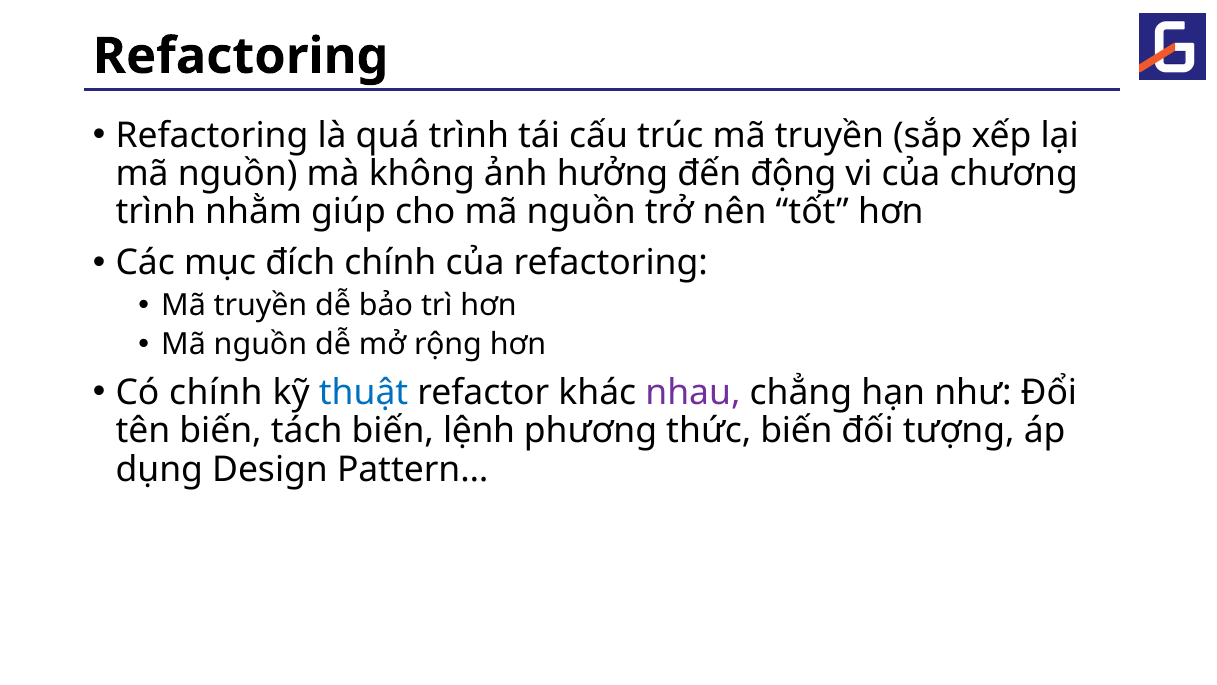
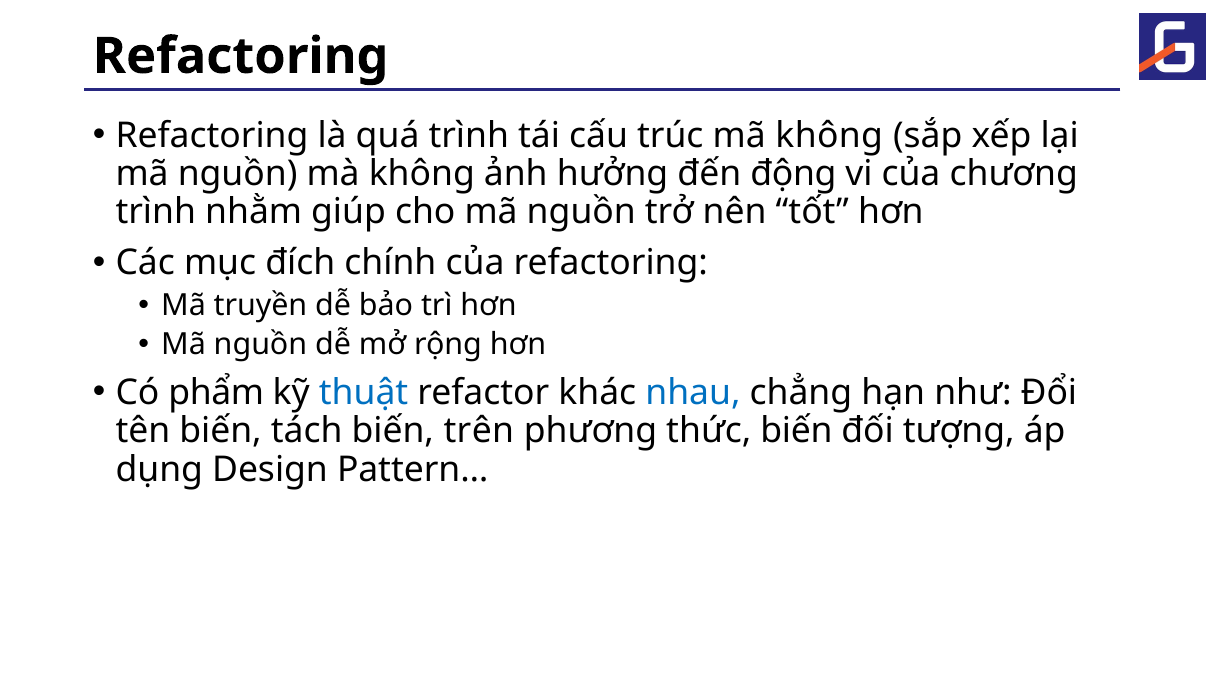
trúc mã truyền: truyền -> không (829, 135)
Có chính: chính -> phẩm (216, 392)
nhau colour: purple -> blue (693, 392)
lệnh: lệnh -> trên (479, 431)
